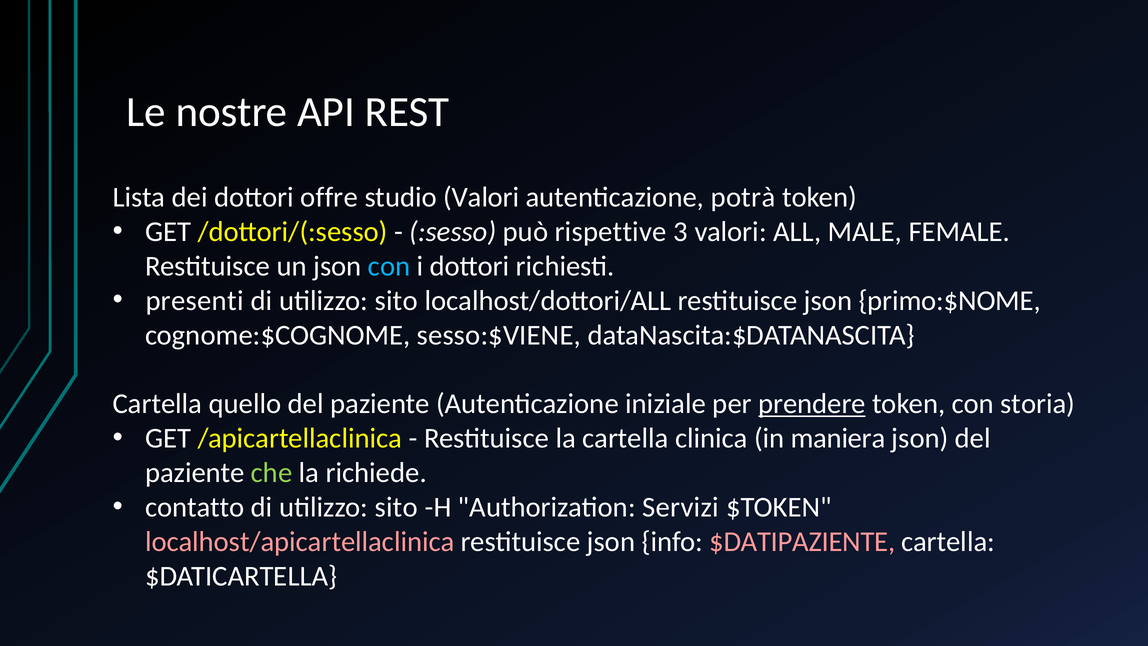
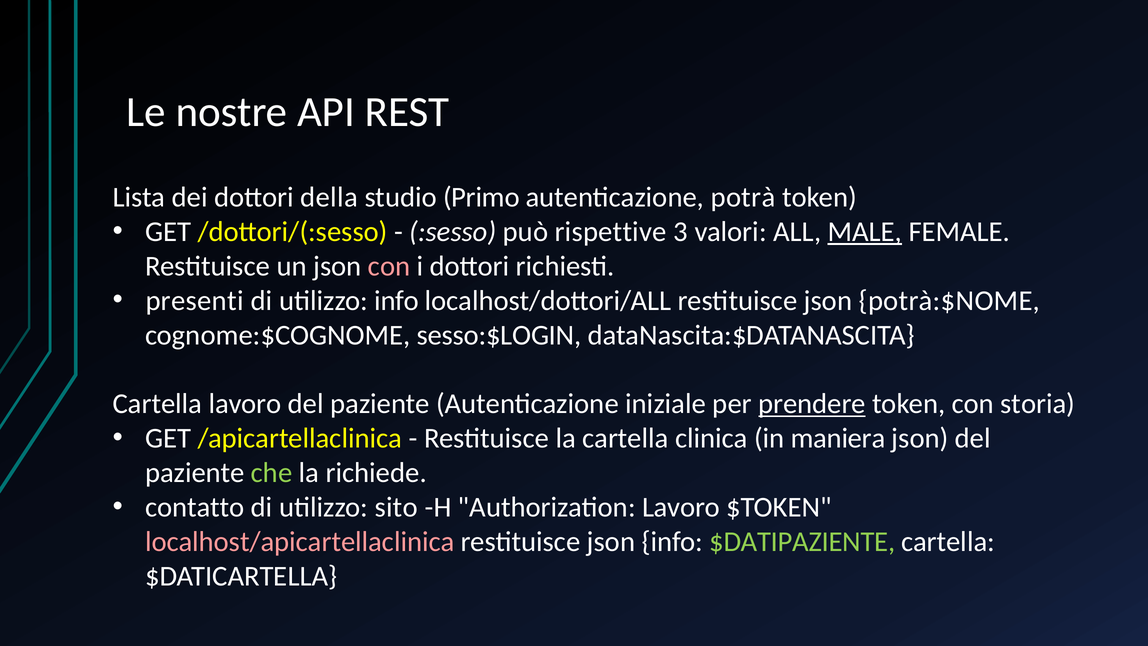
offre: offre -> della (329, 197)
studio Valori: Valori -> Primo (481, 197)
MALE underline: none -> present (865, 232)
con colour: light blue -> pink (389, 266)
sito: sito -> info (397, 301)
primo:$NOME: primo:$NOME -> potrà:$NOME (949, 301)
sesso:$VIENE: sesso:$VIENE -> sesso:$LOGIN (499, 335)
Cartella quello: quello -> lavoro (245, 404)
Authorization Servizi: Servizi -> Lavoro (681, 507)
$DATIPAZIENTE colour: pink -> light green (802, 542)
